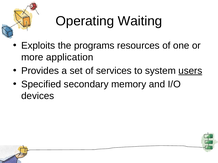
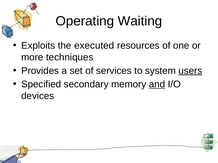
programs: programs -> executed (94, 46)
application: application -> techniques (70, 57)
and underline: none -> present (157, 85)
